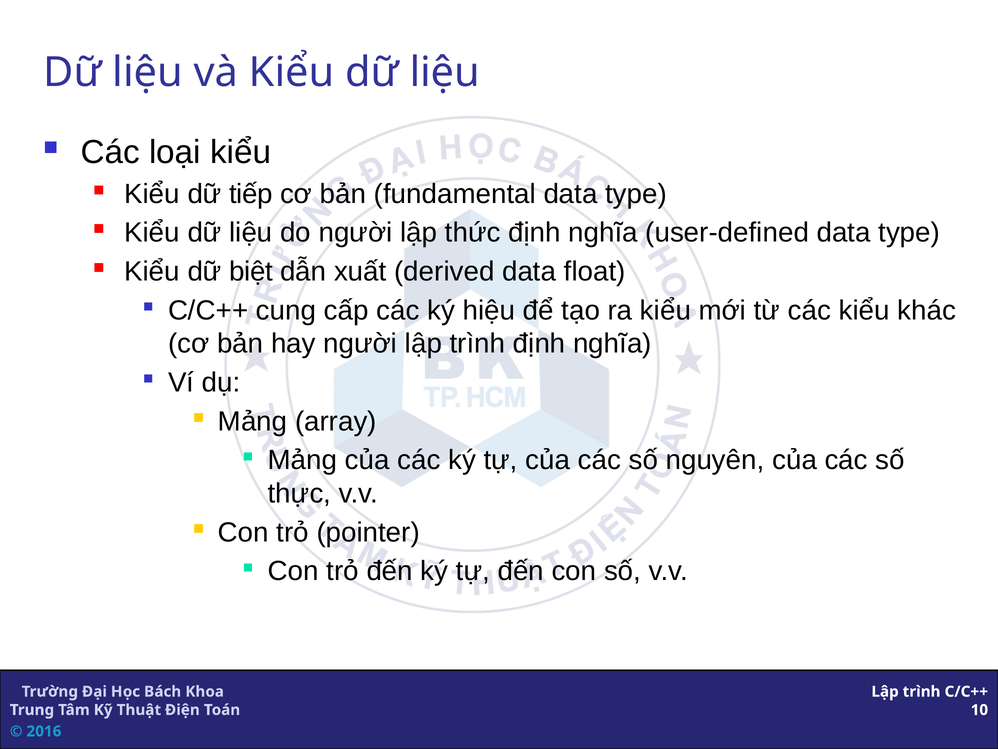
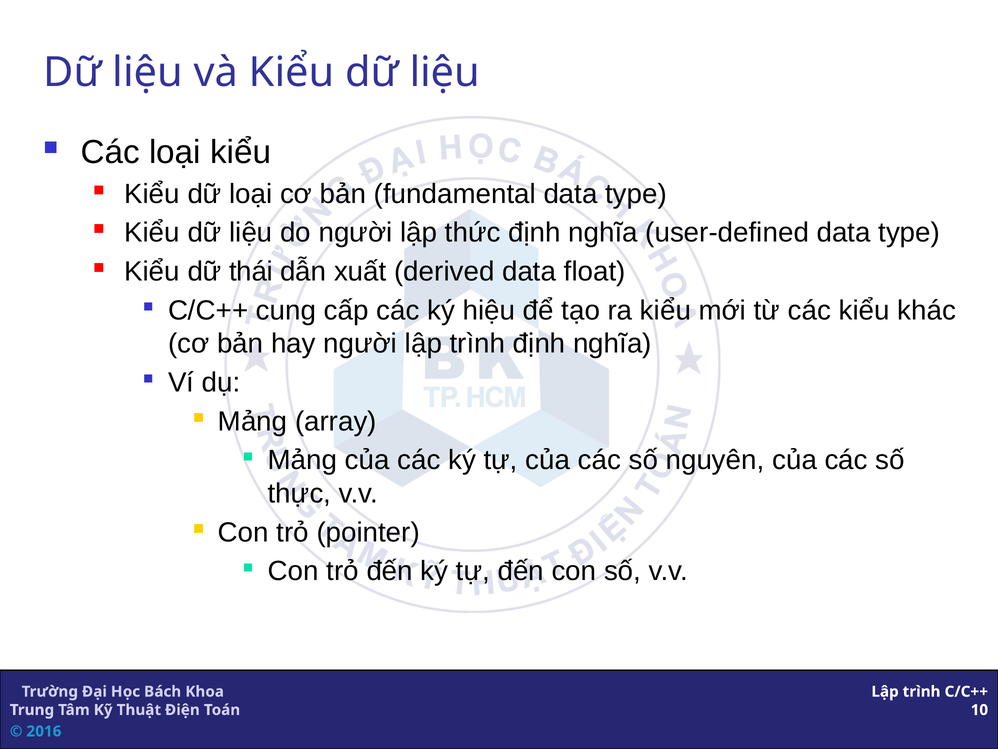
dữ tiếp: tiếp -> loại (251, 194)
biệt: biệt -> thái (251, 271)
